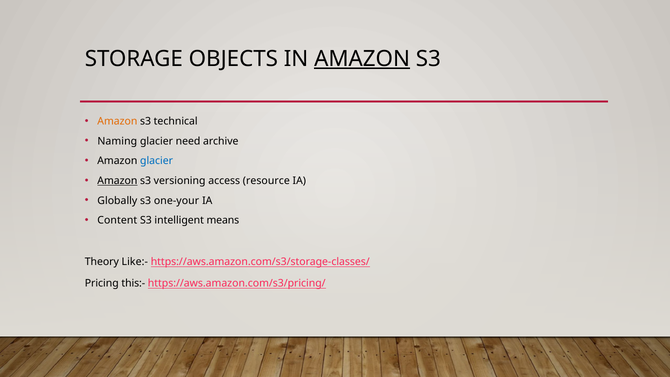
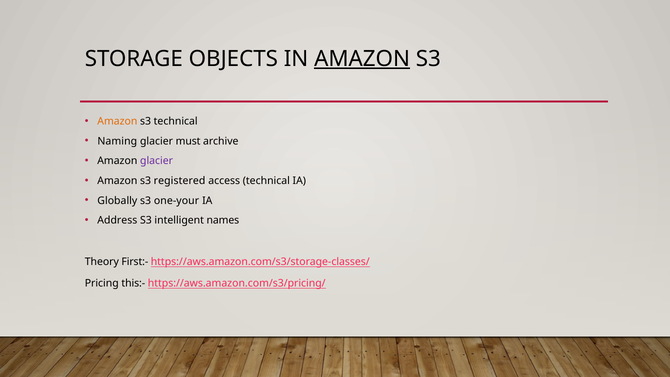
need: need -> must (188, 141)
glacier colour: blue -> purple (157, 161)
Amazon underline: present -> none (117, 181)
versioning: versioning -> registered (180, 181)
access resource: resource -> technical (266, 181)
Content: Content -> Address (117, 220)
means: means -> names (223, 220)
Like:-: Like:- -> First:- (135, 262)
